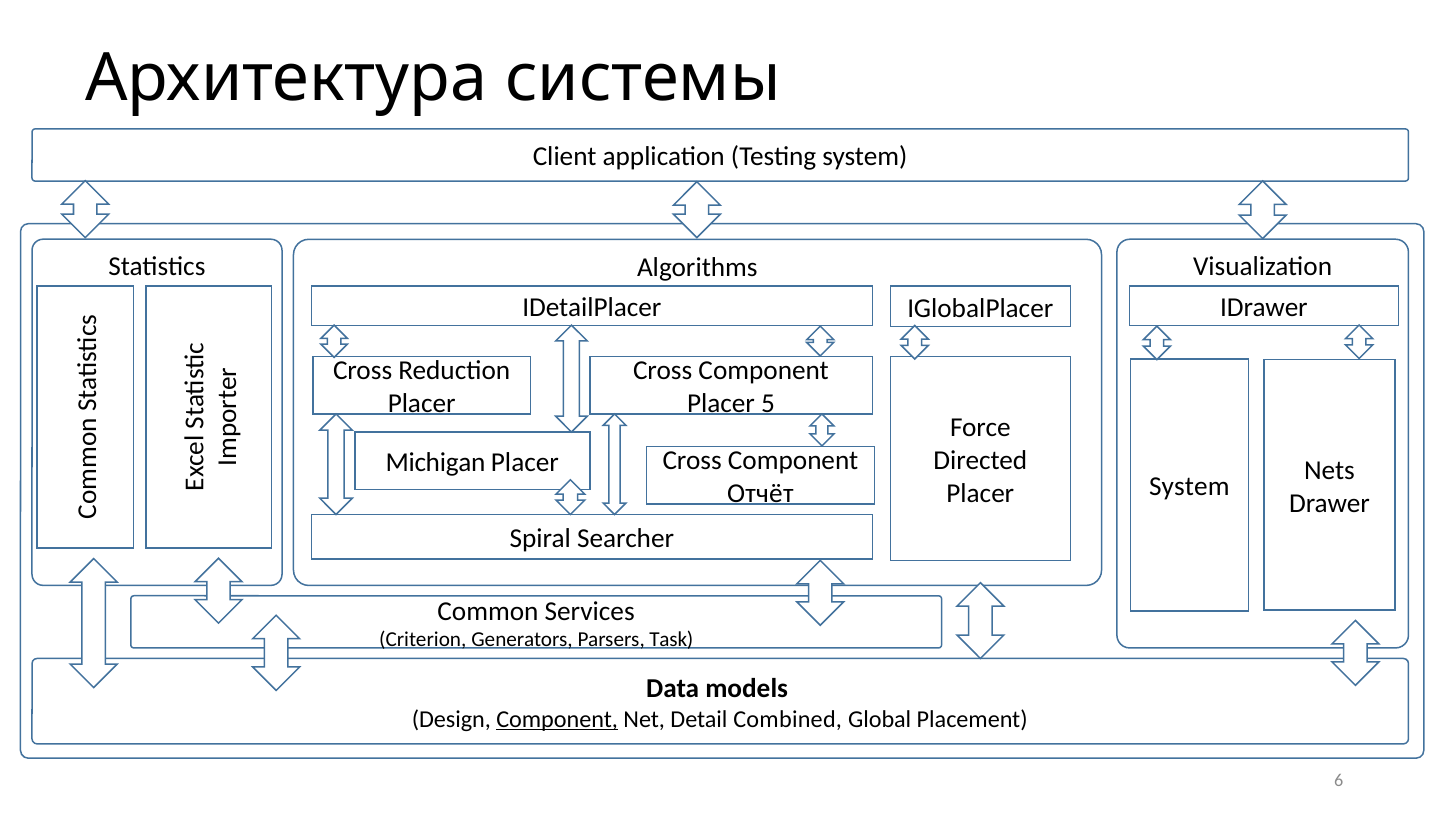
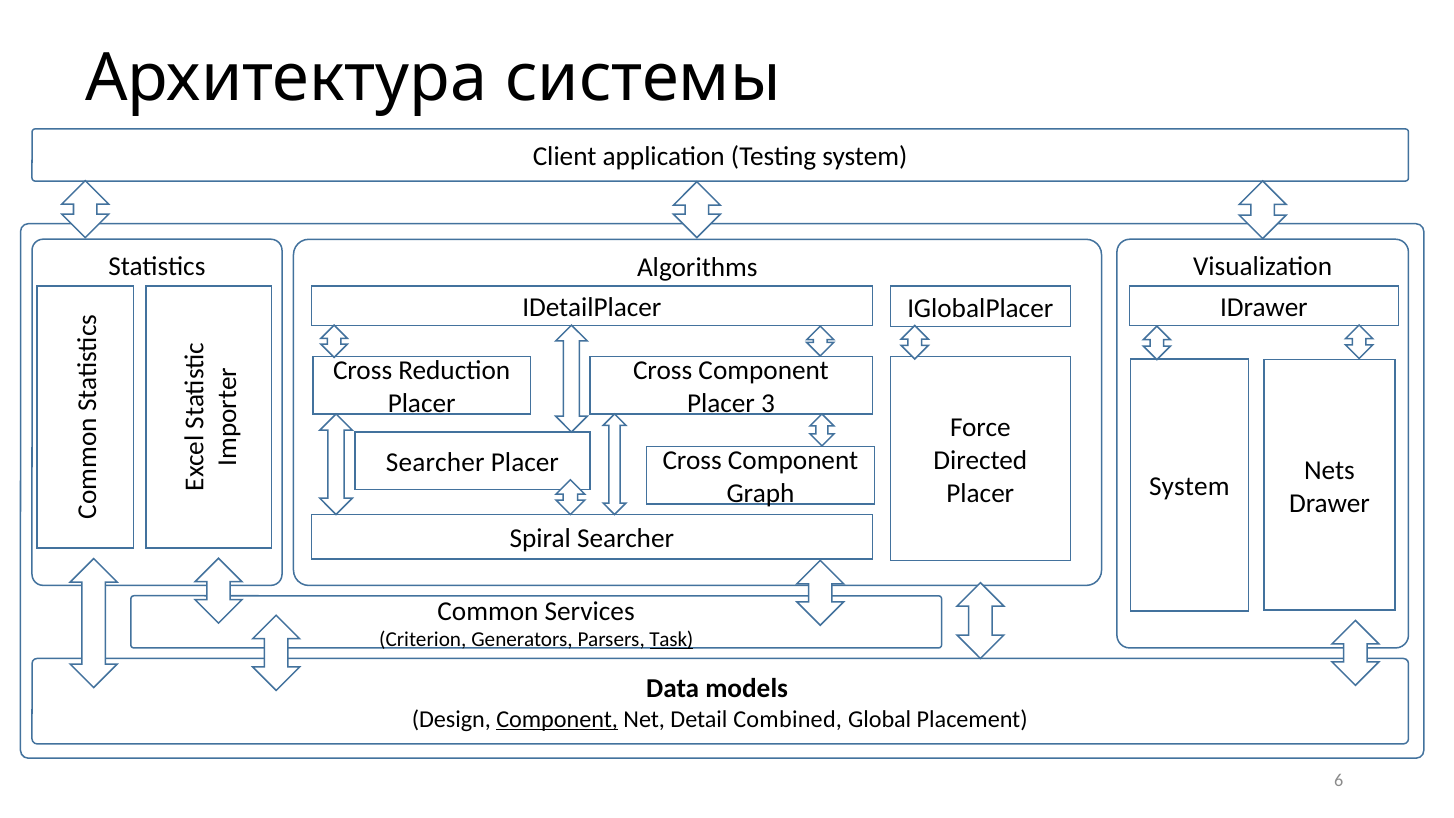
5: 5 -> 3 (768, 403)
Michigan: Michigan -> Searcher (435, 463)
Отчёт: Отчёт -> Graph (760, 493)
Task underline: none -> present (671, 640)
